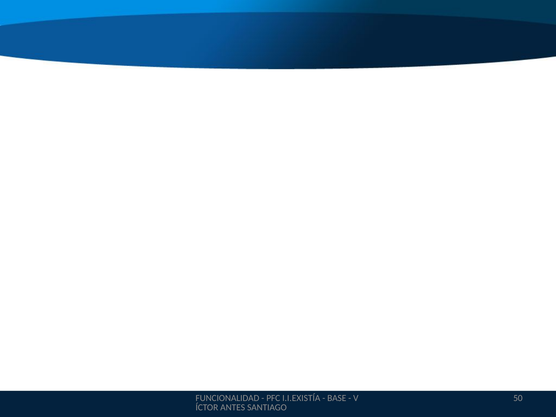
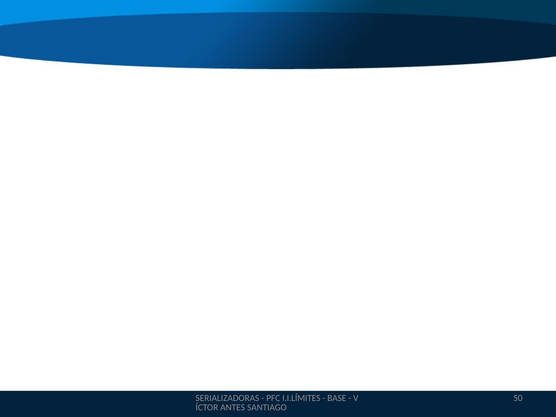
FUNCIONALIDAD: FUNCIONALIDAD -> SERIALIZADORAS (227, 398)
I.I.EXISTÍA: I.I.EXISTÍA -> I.I.LÍMITES (301, 398)
